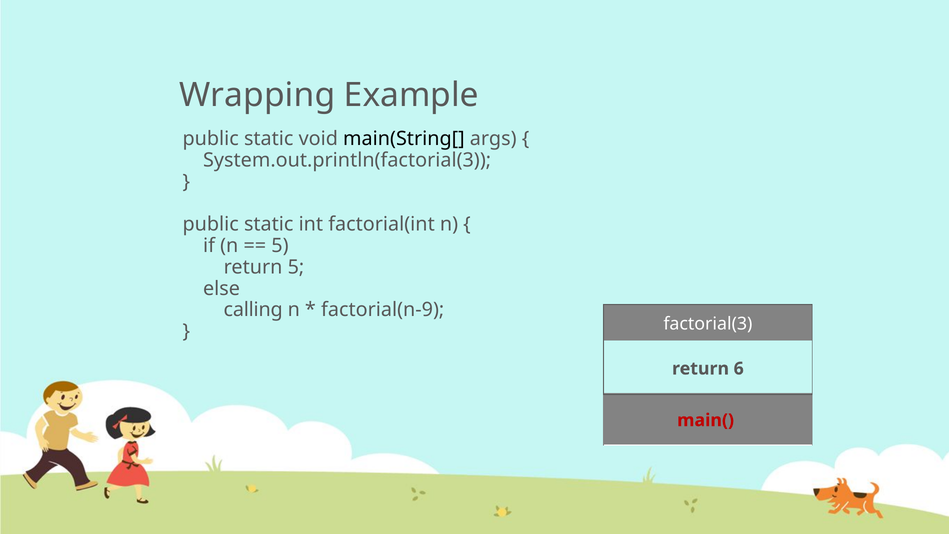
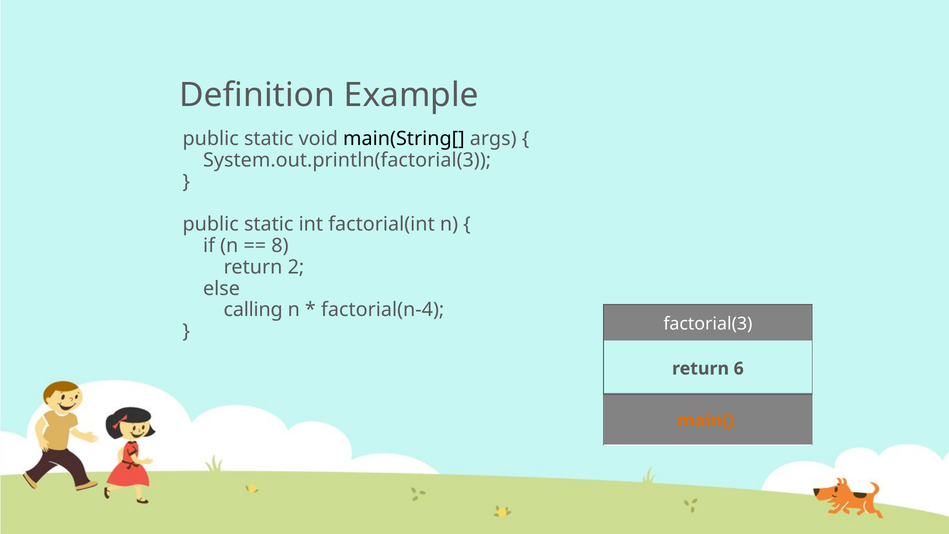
Wrapping: Wrapping -> Definition (257, 95)
5: 5 -> 8 (280, 246)
return 5: 5 -> 2 (296, 267)
factorial(n-9: factorial(n-9 -> factorial(n-4 (383, 310)
main( colour: red -> orange (706, 420)
